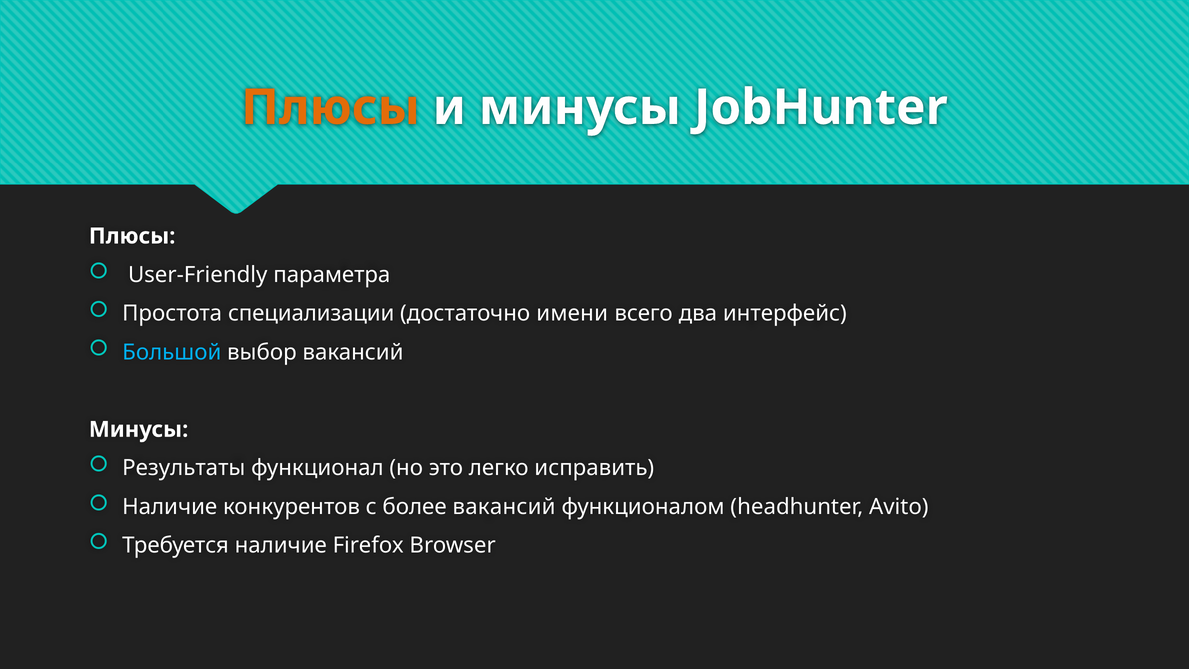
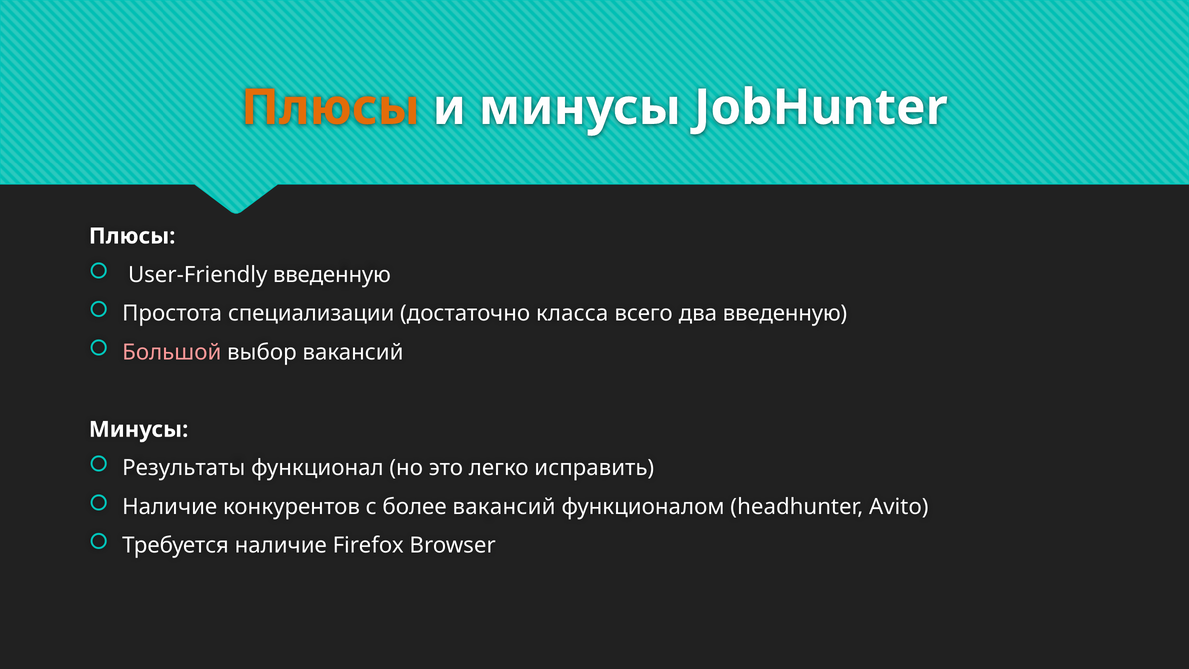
User-Friendly параметра: параметра -> введенную (332, 275)
имени: имени -> класса (572, 313)
два интерфейс: интерфейс -> введенную (785, 313)
Большой colour: light blue -> pink (172, 352)
